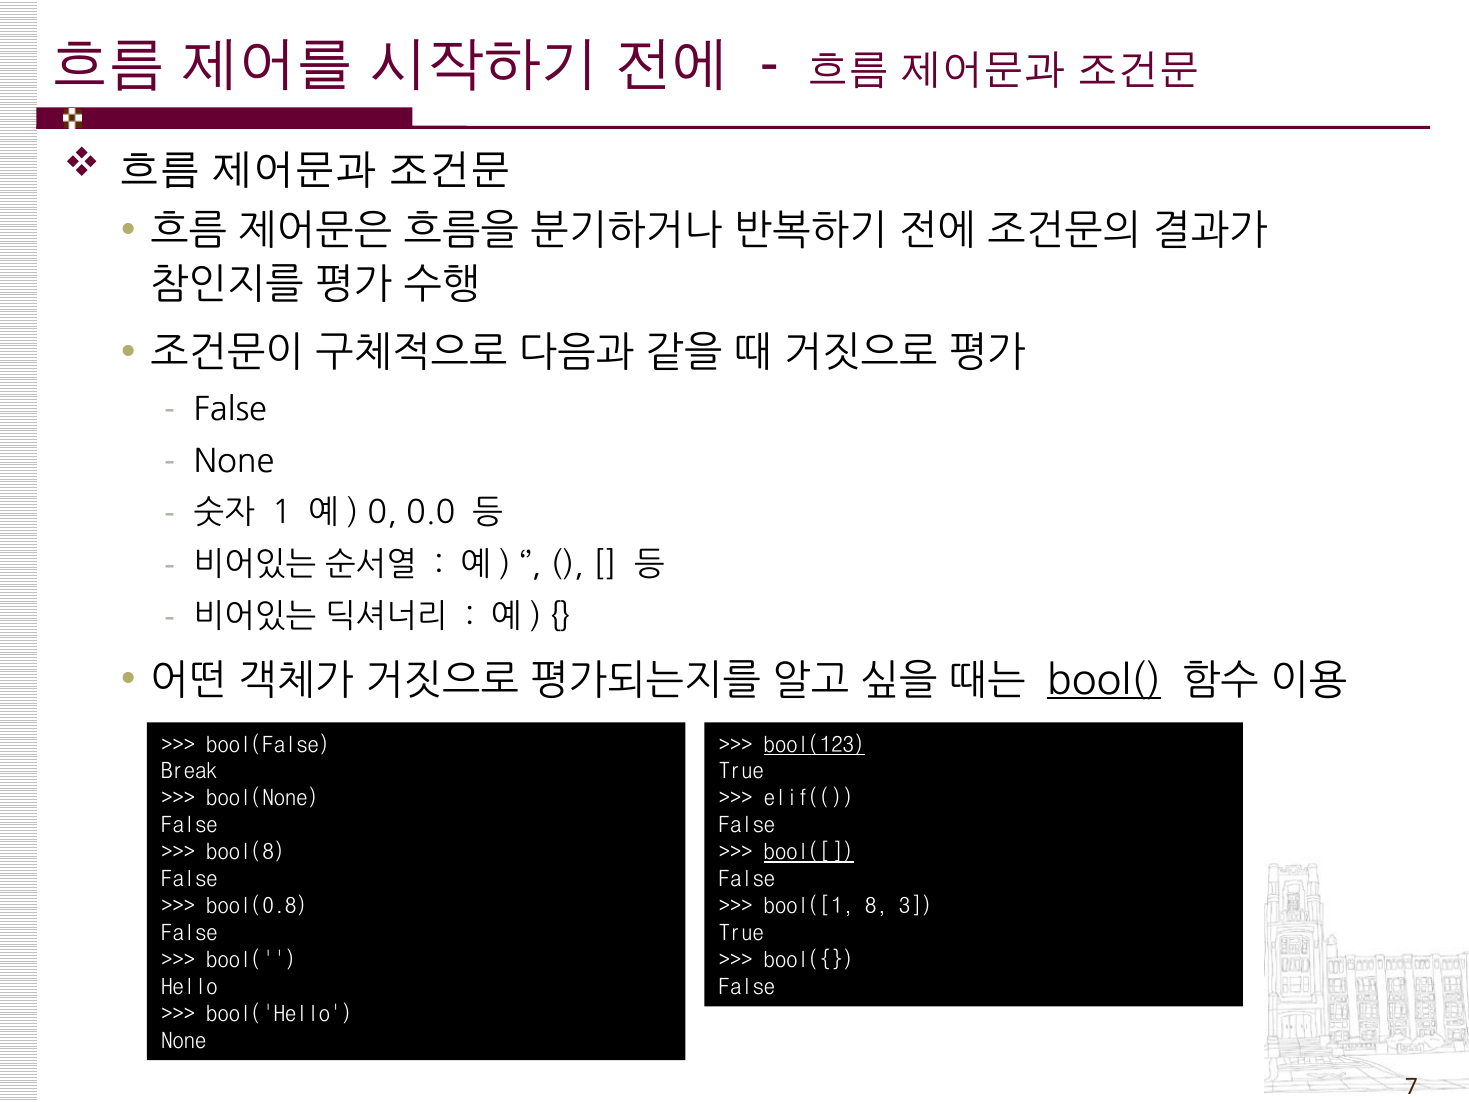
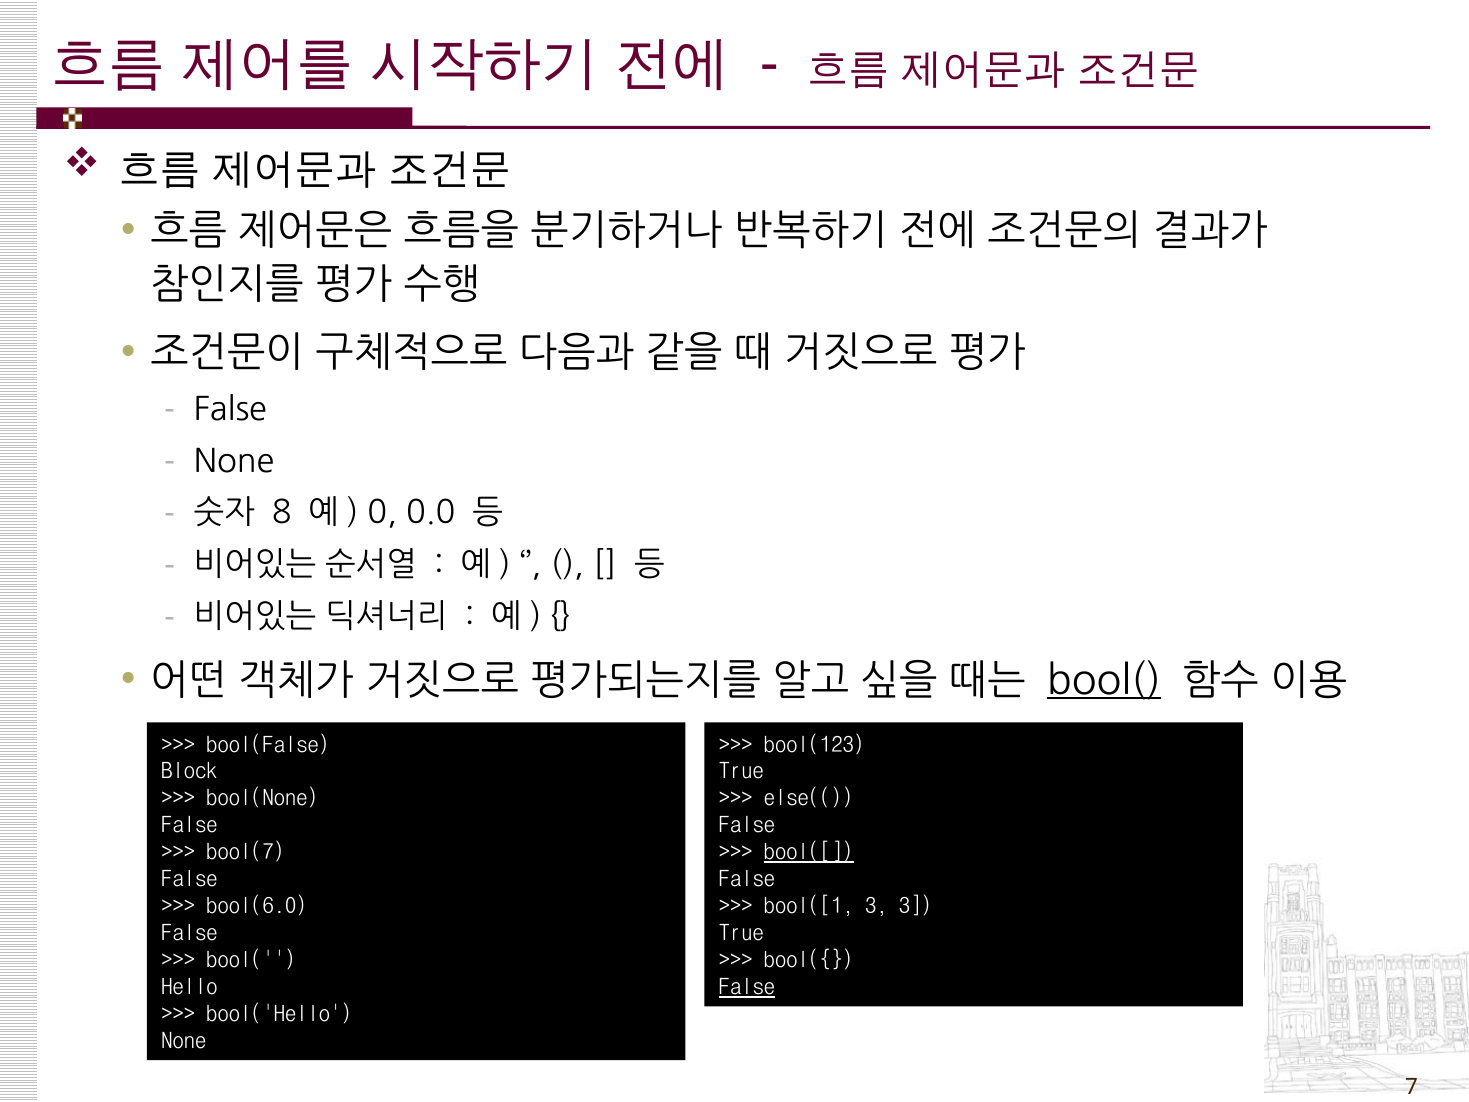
1: 1 -> 8 (282, 513)
bool(123 underline: present -> none (814, 744)
Break: Break -> Block (189, 771)
elif((: elif(( -> else(( (809, 798)
bool(8: bool(8 -> bool(7 (246, 852)
bool(0.8: bool(0.8 -> bool(6.0 (257, 906)
bool([1 8: 8 -> 3 (876, 906)
False underline: none -> present (747, 987)
